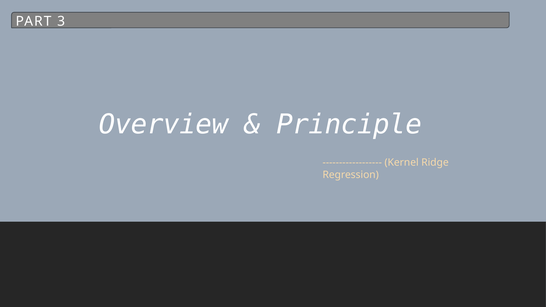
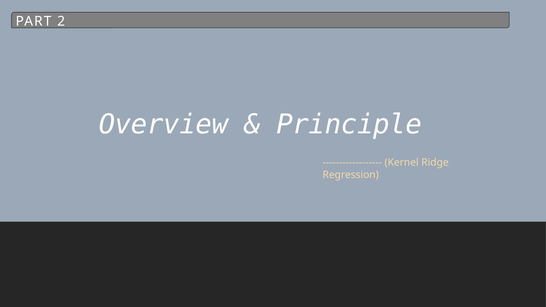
3: 3 -> 2 (61, 21)
